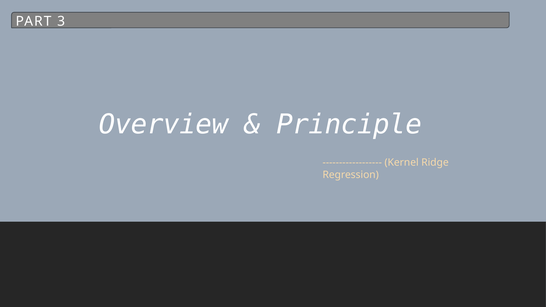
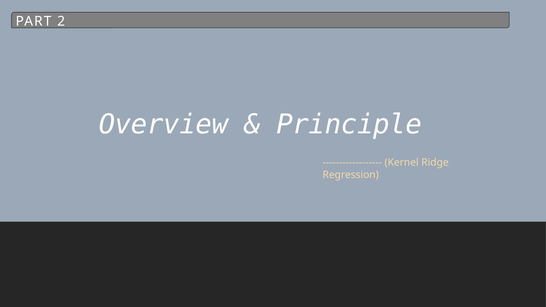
3: 3 -> 2 (61, 21)
